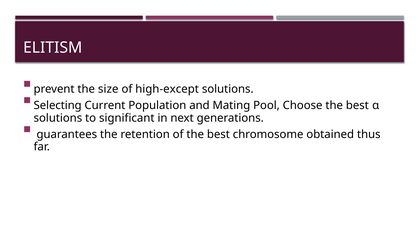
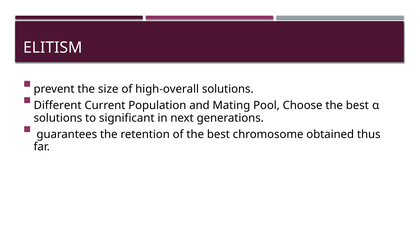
high-except: high-except -> high-overall (167, 89)
Selecting: Selecting -> Different (58, 105)
